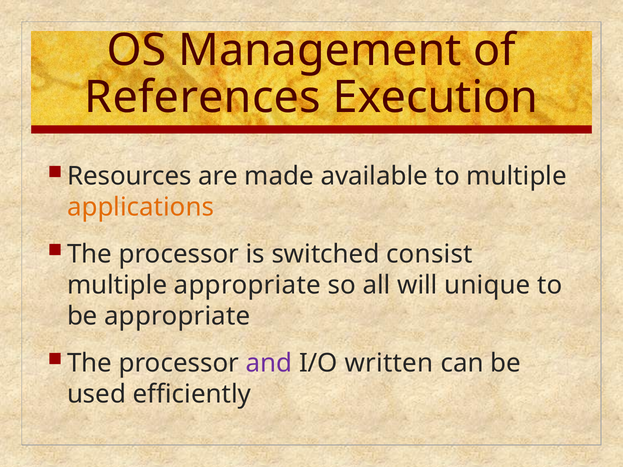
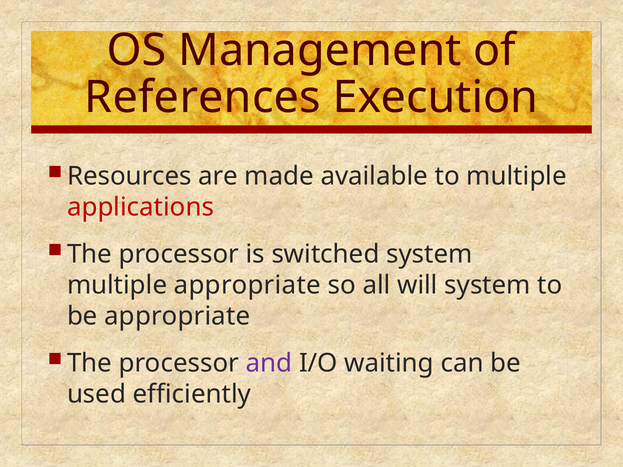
applications colour: orange -> red (140, 207)
switched consist: consist -> system (429, 254)
will unique: unique -> system (488, 285)
written: written -> waiting (389, 363)
